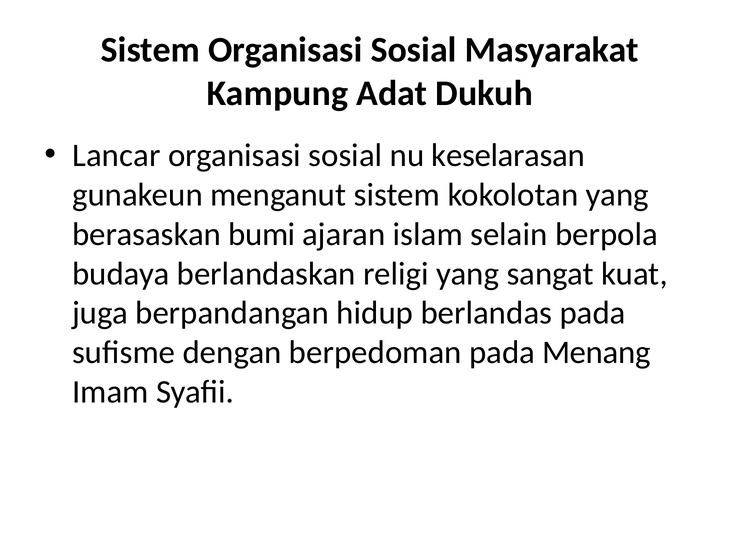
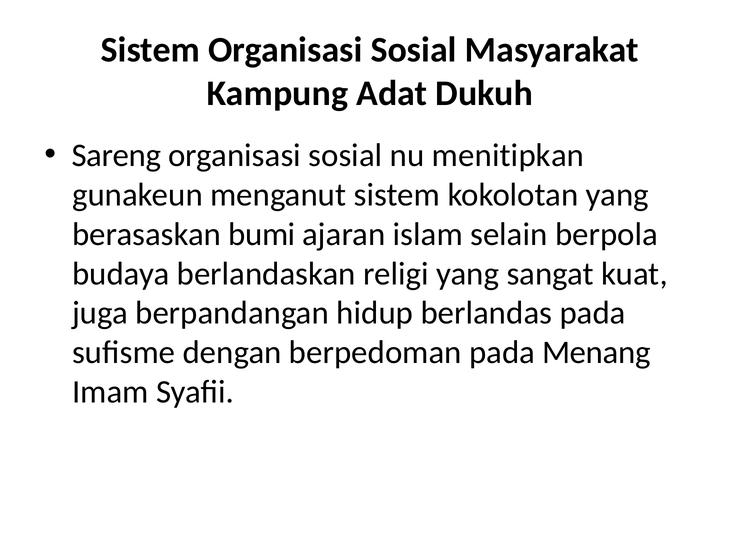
Lancar: Lancar -> Sareng (117, 155)
keselarasan: keselarasan -> menitipkan (508, 155)
